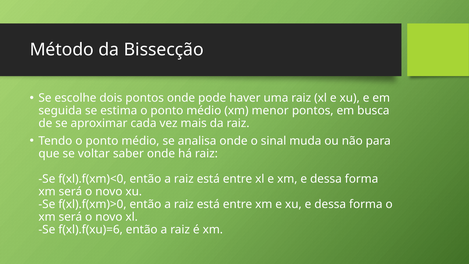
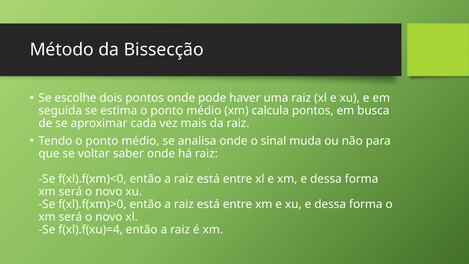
menor: menor -> calcula (270, 111)
f(xl).f(xu)=6: f(xl).f(xu)=6 -> f(xl).f(xu)=4 (91, 229)
